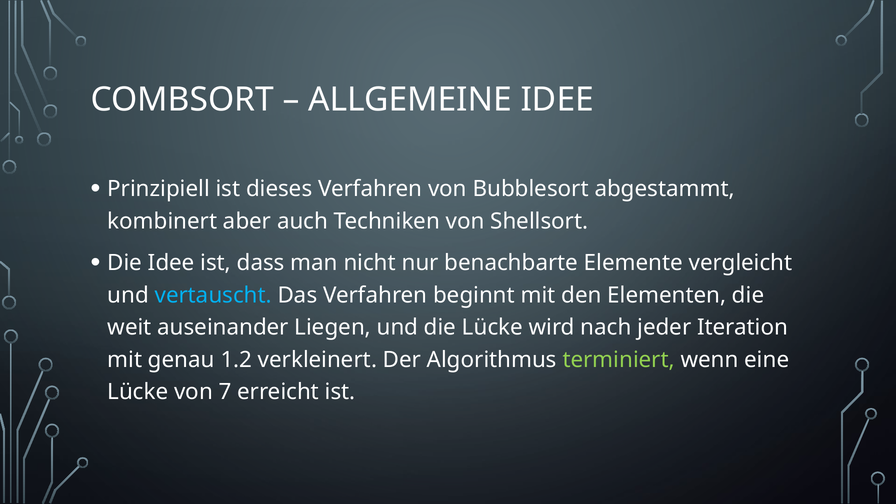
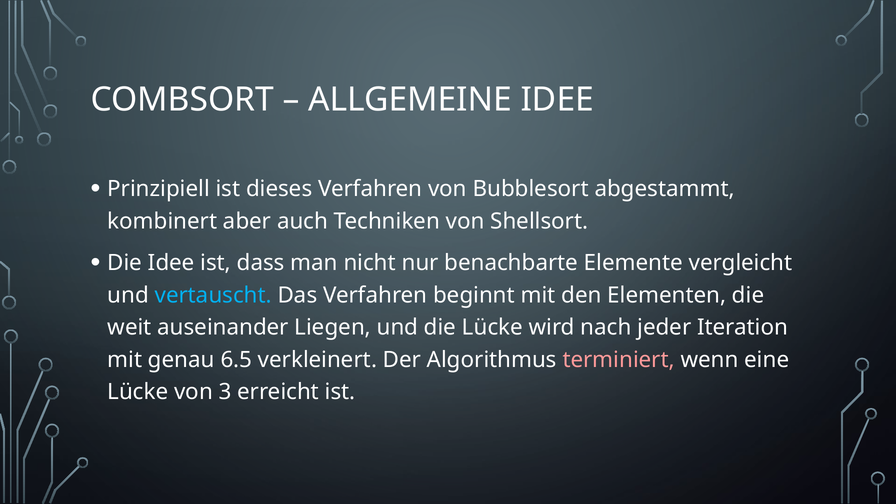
1.2: 1.2 -> 6.5 (236, 360)
terminiert colour: light green -> pink (619, 360)
7: 7 -> 3 (225, 392)
